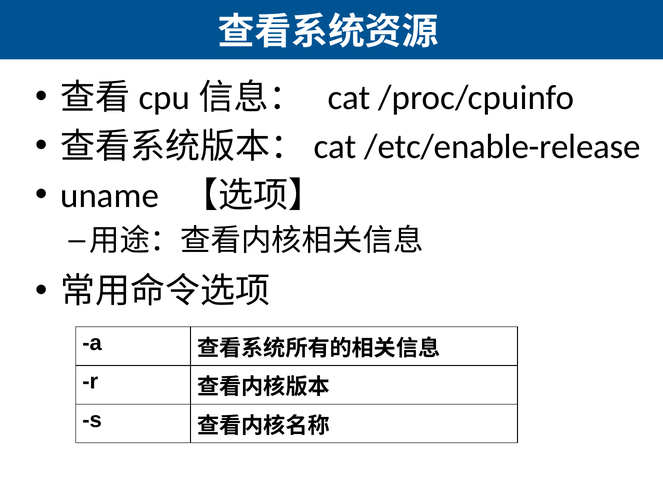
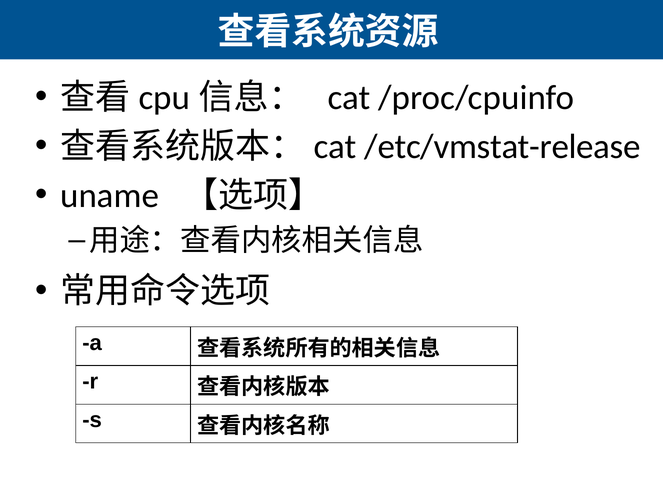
/etc/enable-release: /etc/enable-release -> /etc/vmstat-release (503, 147)
